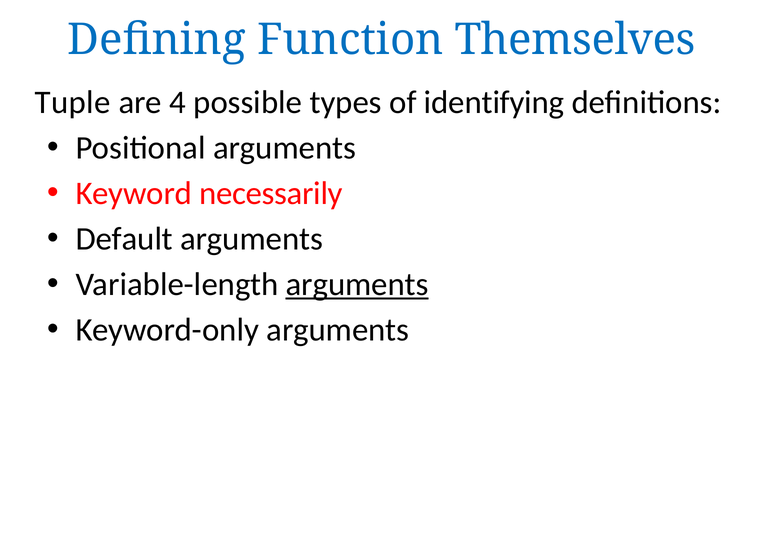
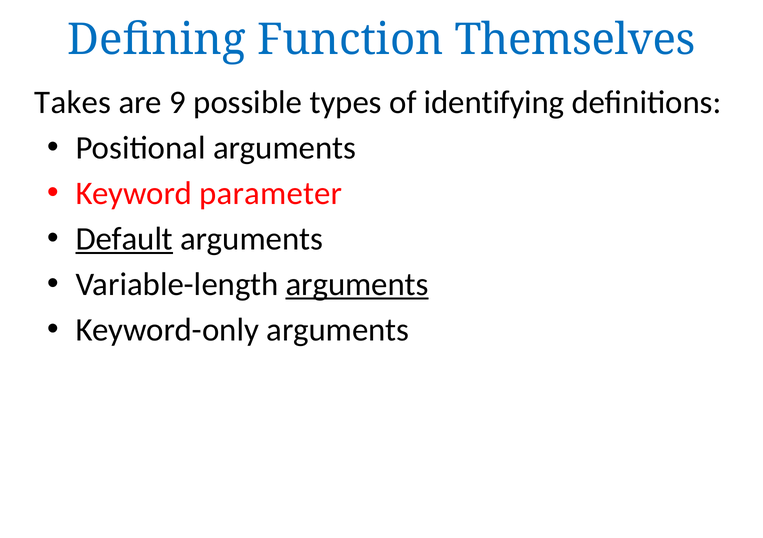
Tuple: Tuple -> Takes (73, 102)
4: 4 -> 9 (178, 102)
necessarily: necessarily -> parameter (271, 193)
Default underline: none -> present (124, 239)
